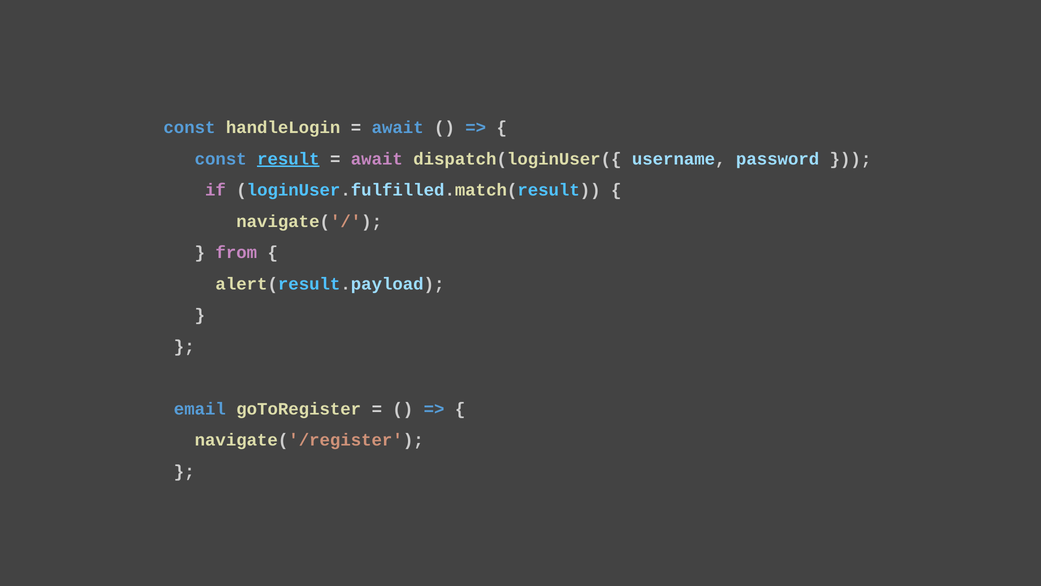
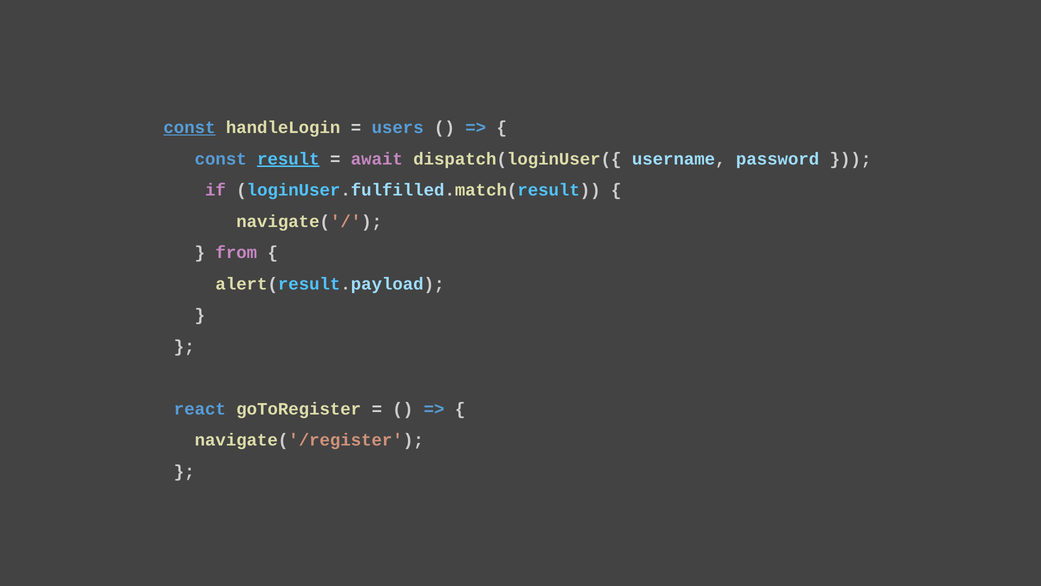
const underline: none -> present (189, 127)
await: await -> users (398, 127)
email: email -> react (200, 409)
